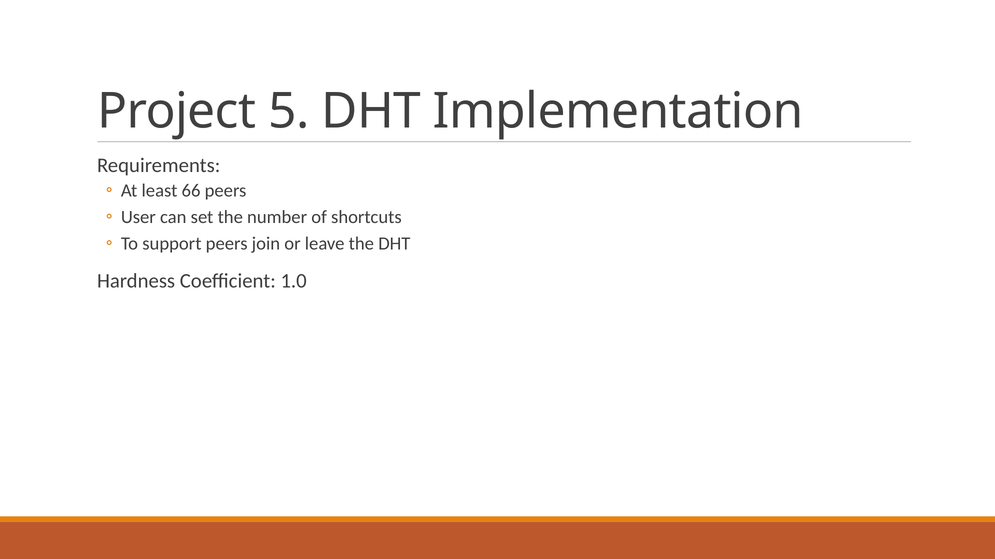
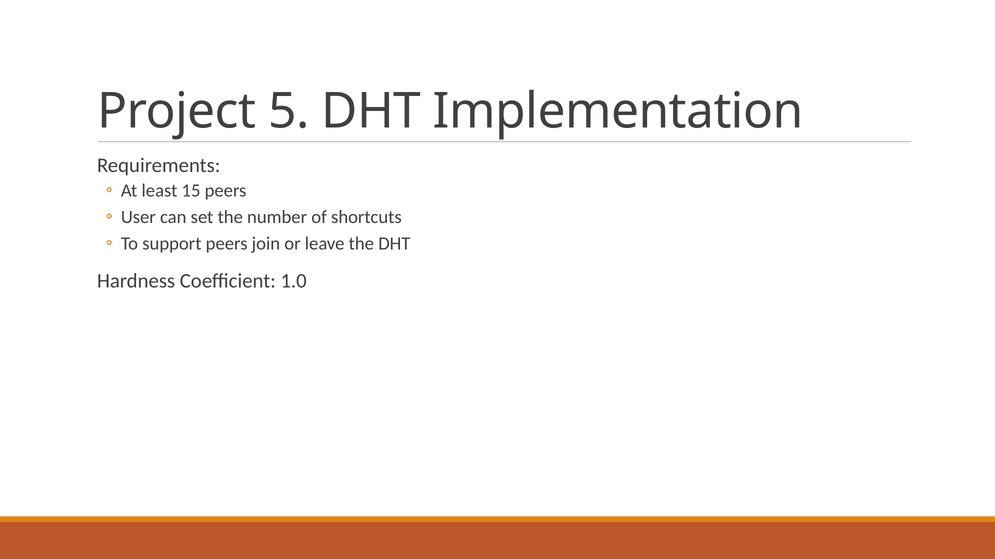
66: 66 -> 15 (191, 191)
